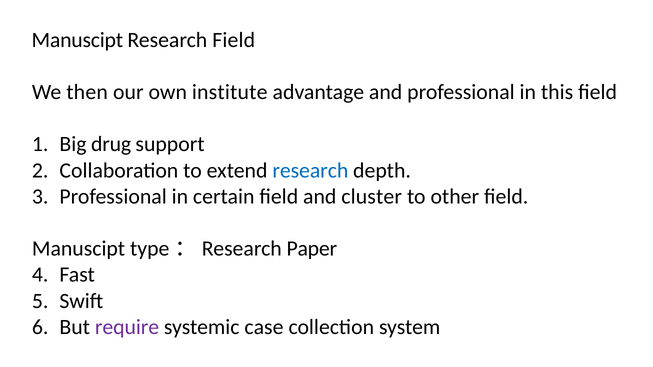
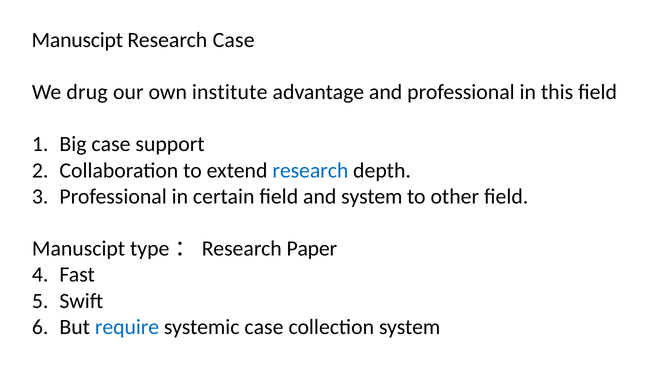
Research Field: Field -> Case (234, 40)
then: then -> drug (87, 92)
Big drug: drug -> case (111, 144)
and cluster: cluster -> system (372, 197)
require colour: purple -> blue (127, 327)
